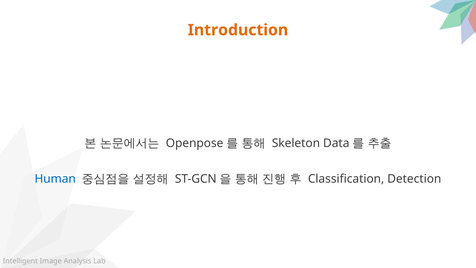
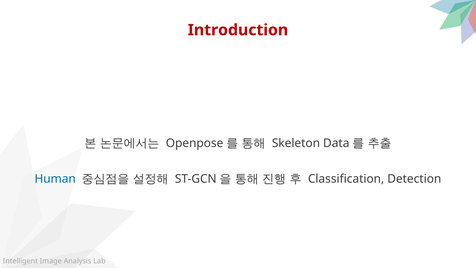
Introduction colour: orange -> red (238, 30)
